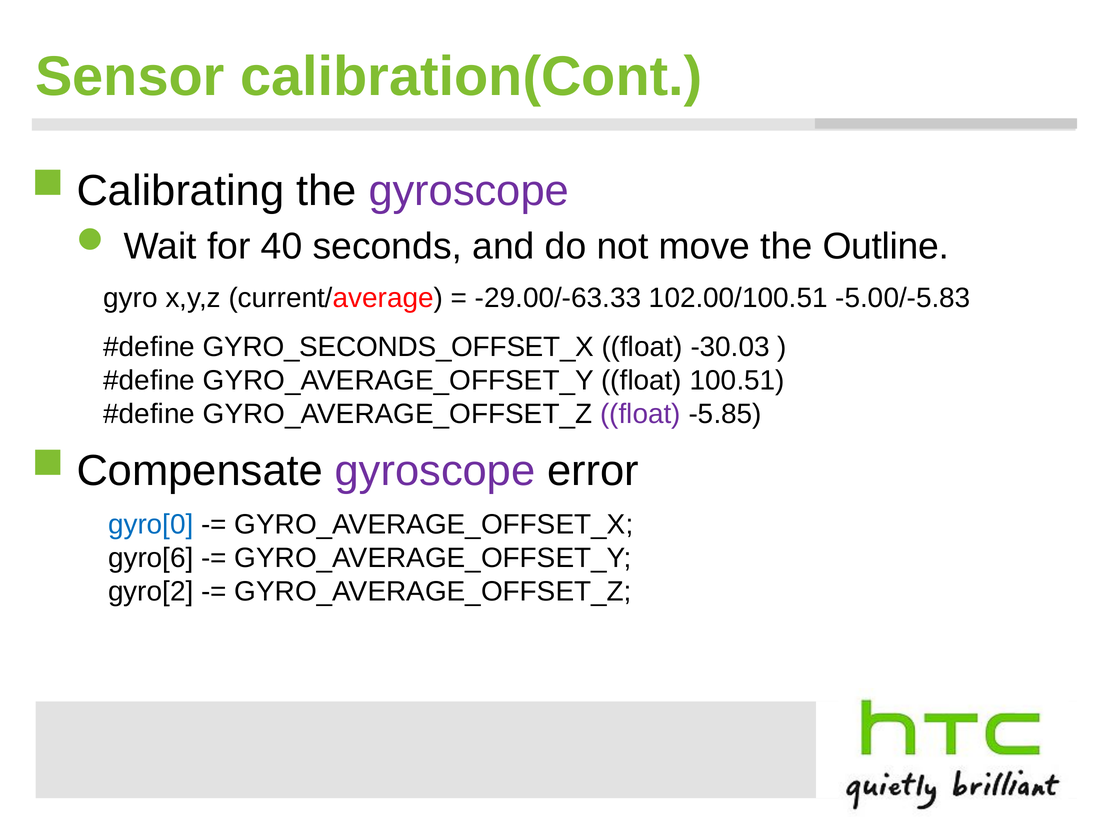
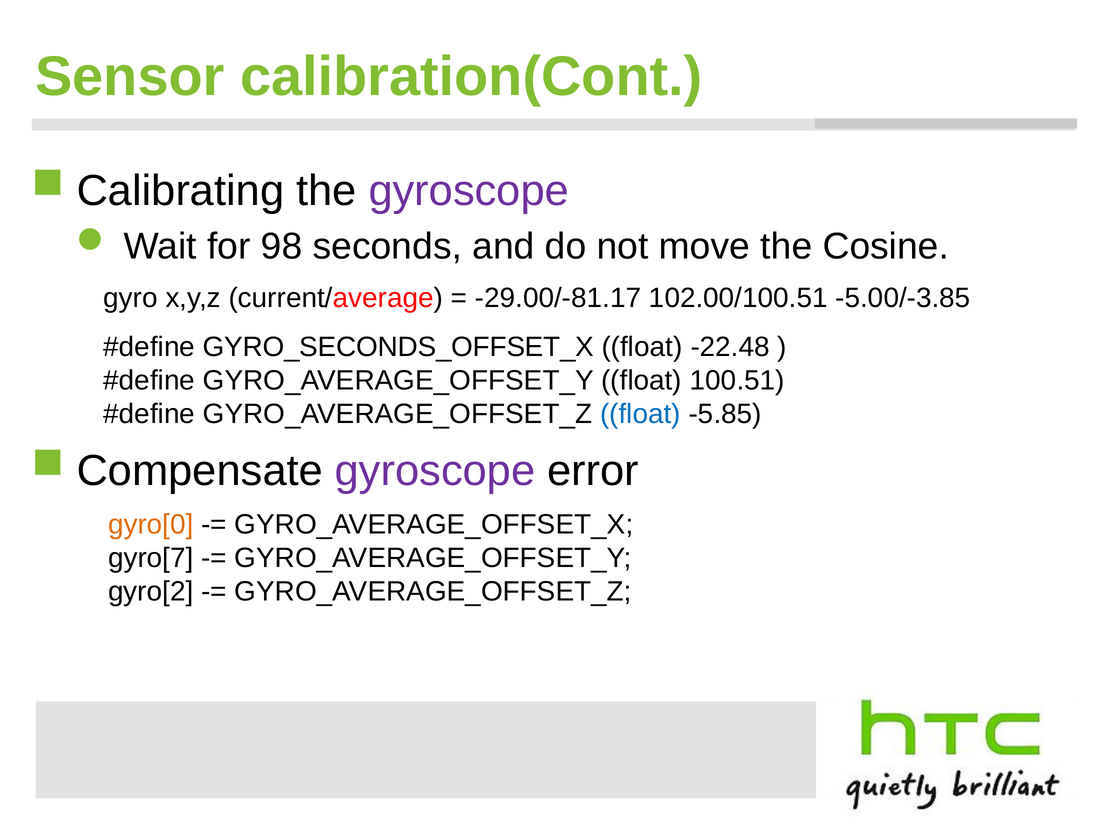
40: 40 -> 98 (282, 247)
Outline: Outline -> Cosine (886, 247)
-29.00/-63.33: -29.00/-63.33 -> -29.00/-81.17 (558, 298)
-5.00/-5.83: -5.00/-5.83 -> -5.00/-3.85 (903, 298)
-30.03: -30.03 -> -22.48 (730, 347)
float colour: purple -> blue (640, 414)
gyro[0 colour: blue -> orange (151, 525)
gyro[6: gyro[6 -> gyro[7 (151, 558)
